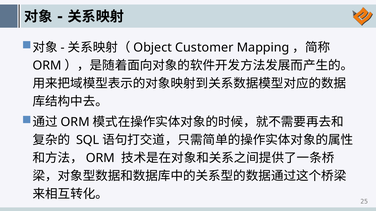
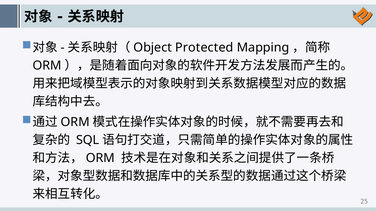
Customer: Customer -> Protected (204, 48)
